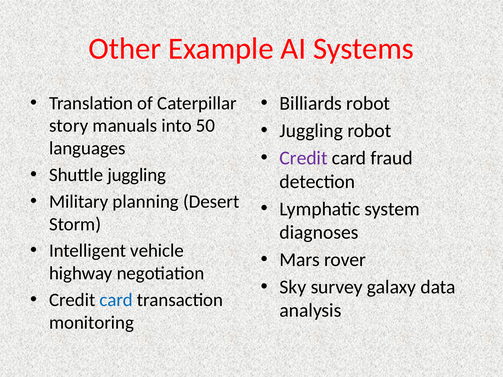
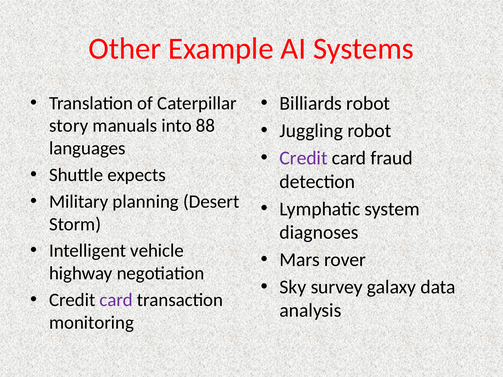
50: 50 -> 88 (205, 126)
Shuttle juggling: juggling -> expects (137, 175)
card colour: blue -> purple (116, 300)
